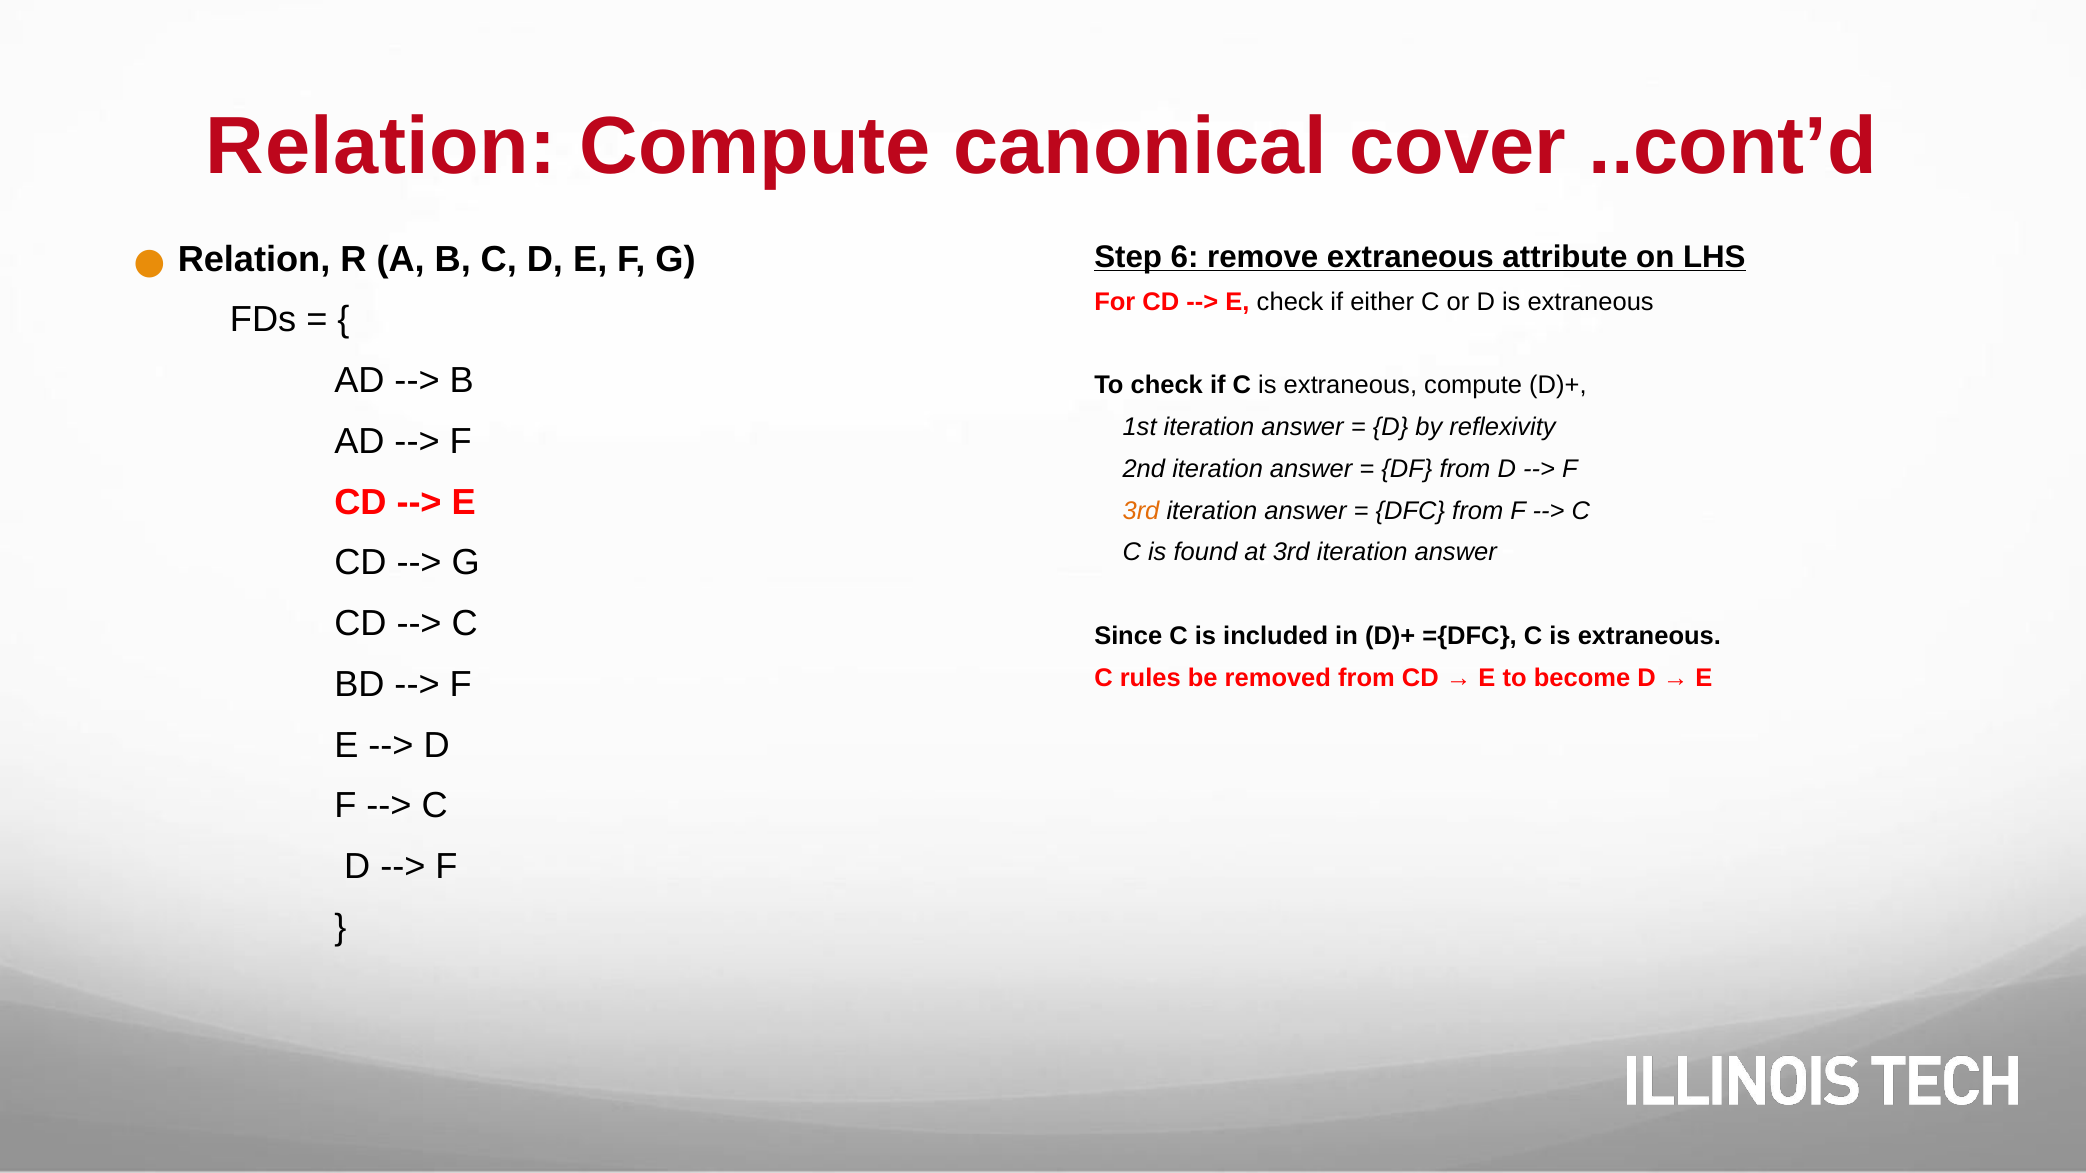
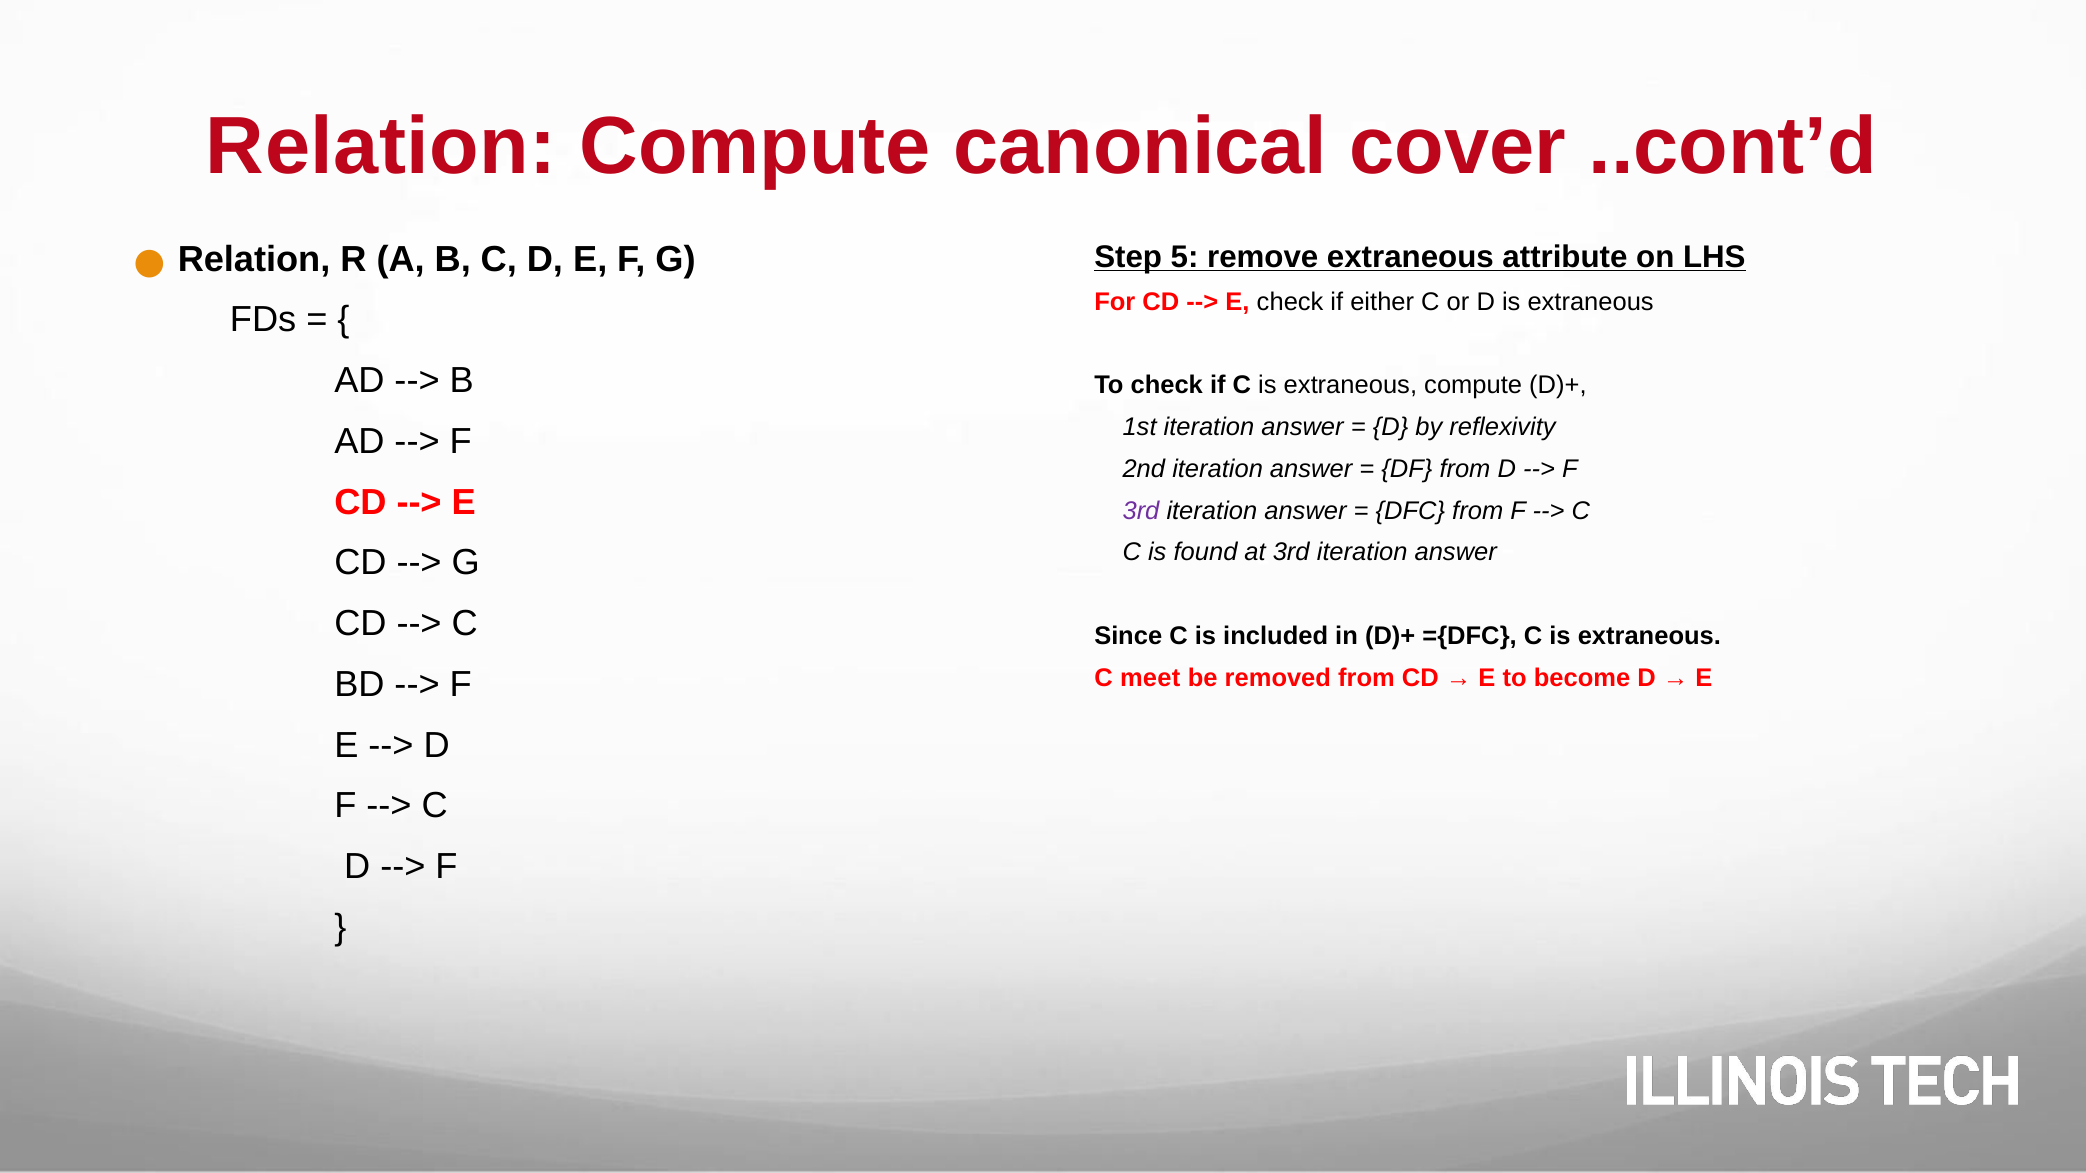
6: 6 -> 5 (1185, 257)
3rd colour: orange -> purple (1141, 511)
rules: rules -> meet (1150, 678)
